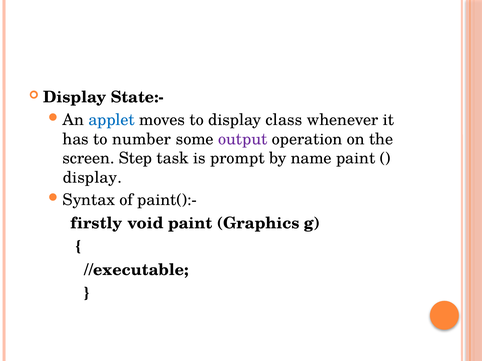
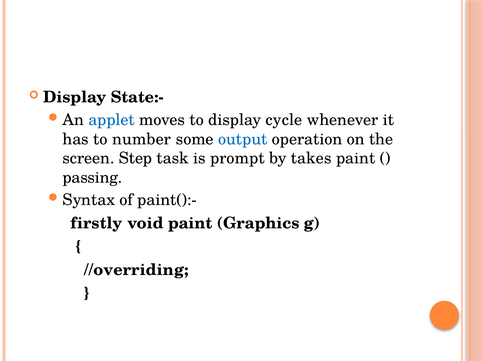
class: class -> cycle (284, 120)
output colour: purple -> blue (243, 139)
name: name -> takes (311, 159)
display: display -> passing (92, 178)
//executable: //executable -> //overriding (136, 270)
